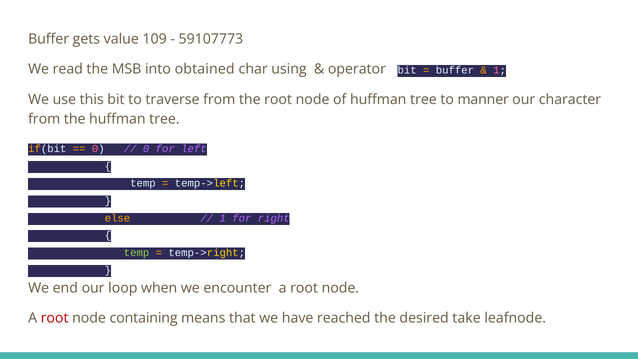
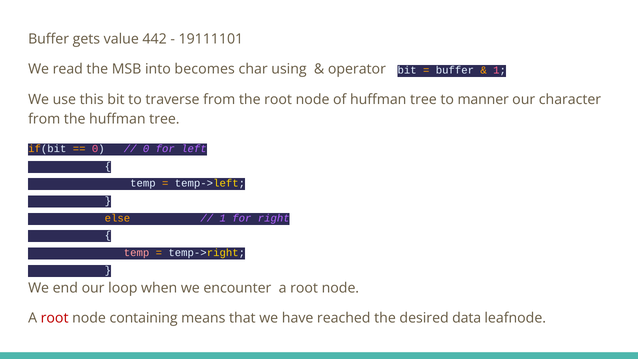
109: 109 -> 442 (155, 39)
59107773: 59107773 -> 19111101 (211, 39)
obtained: obtained -> becomes (205, 69)
temp colour: light green -> pink (137, 253)
take: take -> data (467, 318)
